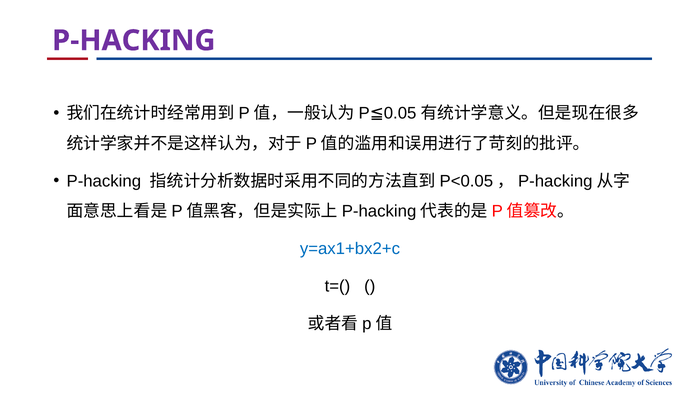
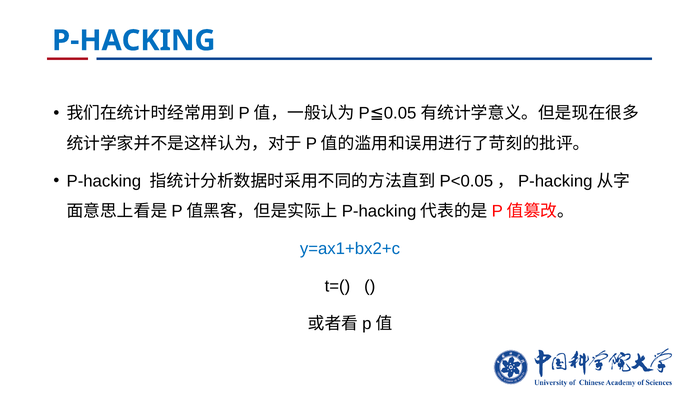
P-HACKING colour: purple -> blue (134, 41)
